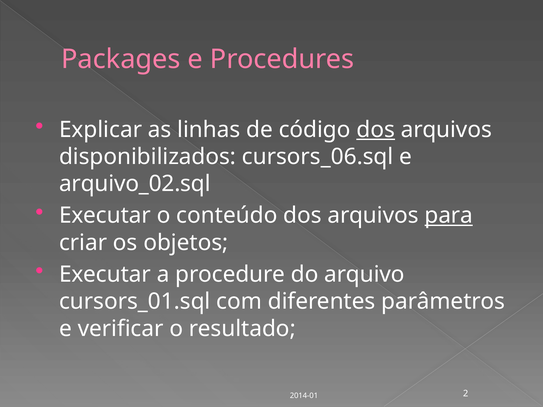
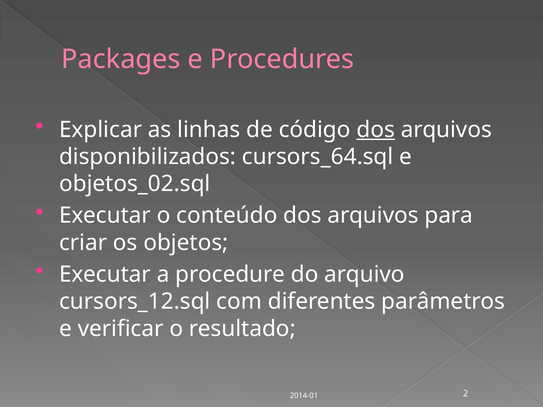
cursors_06.sql: cursors_06.sql -> cursors_64.sql (318, 157)
arquivo_02.sql: arquivo_02.sql -> objetos_02.sql (135, 184)
para underline: present -> none (449, 216)
cursors_01.sql: cursors_01.sql -> cursors_12.sql (135, 302)
